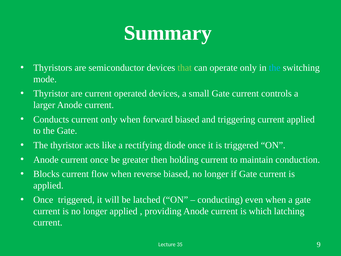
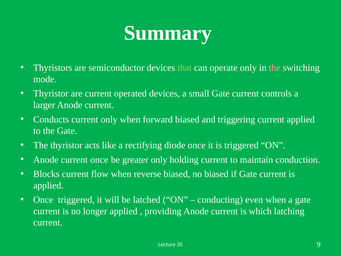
the colour: light blue -> pink (275, 68)
greater then: then -> only (159, 159)
biased no longer: longer -> biased (216, 174)
